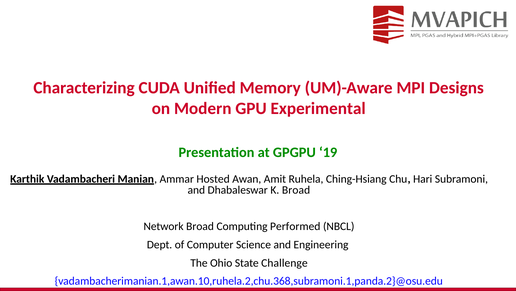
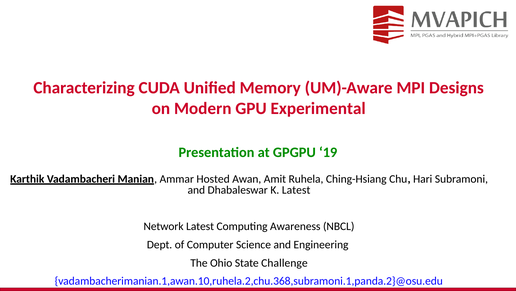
K Broad: Broad -> Latest (296, 190)
Network Broad: Broad -> Latest (200, 226)
Performed: Performed -> Awareness (295, 226)
